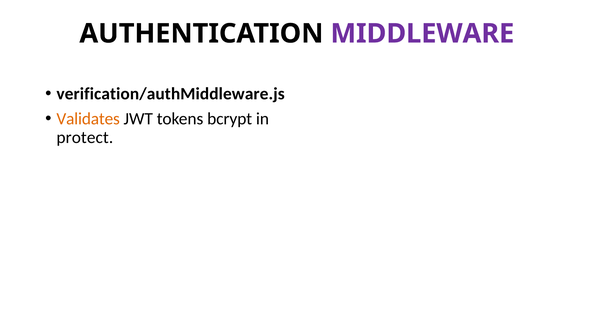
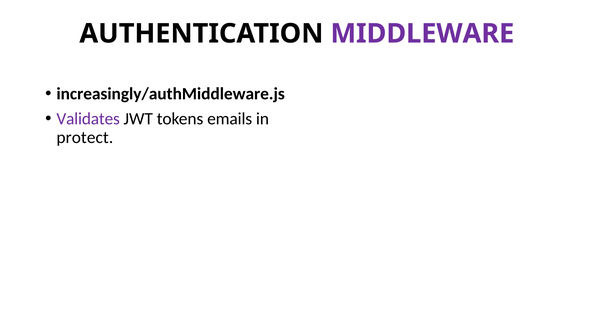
verification/authMiddleware.js: verification/authMiddleware.js -> increasingly/authMiddleware.js (171, 94)
Validates colour: orange -> purple (88, 119)
bcrypt: bcrypt -> emails (230, 119)
